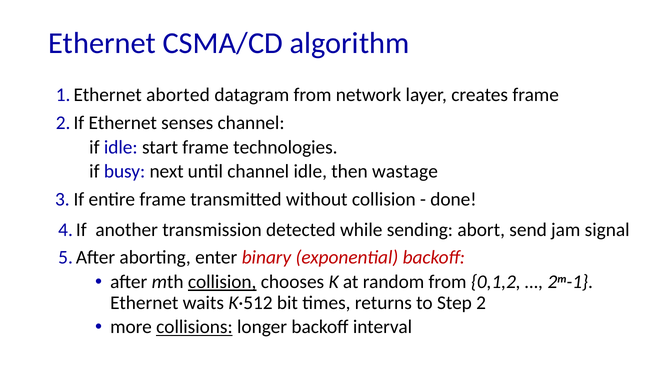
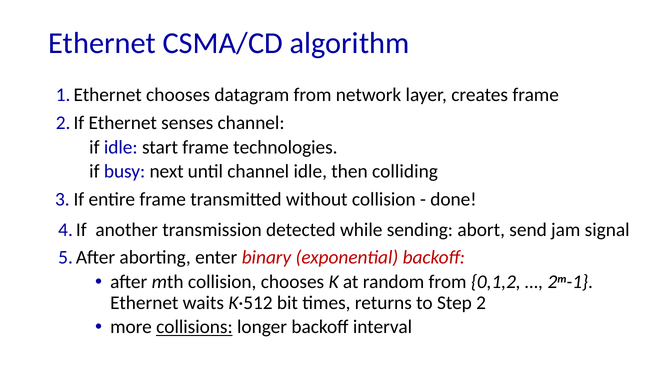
aborted: aborted -> chooses (178, 95)
wastage: wastage -> colliding (405, 171)
collision underline: present -> none (222, 282)
